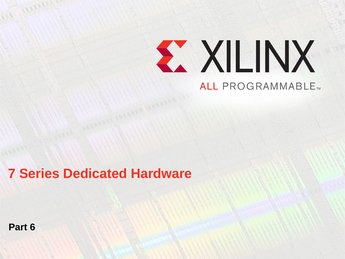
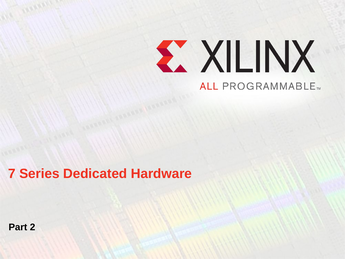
6: 6 -> 2 (33, 227)
